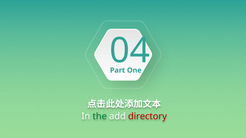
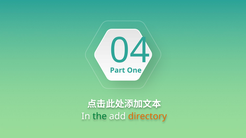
directory colour: red -> orange (147, 117)
